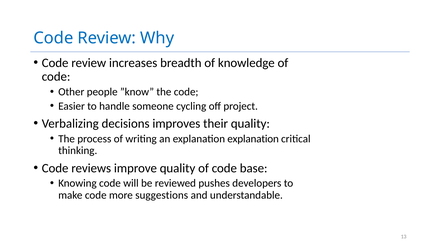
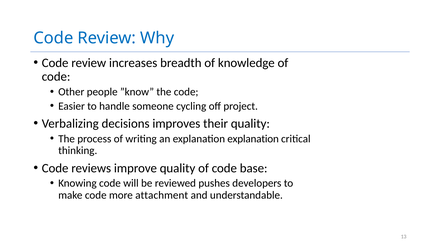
suggestions: suggestions -> attachment (162, 195)
